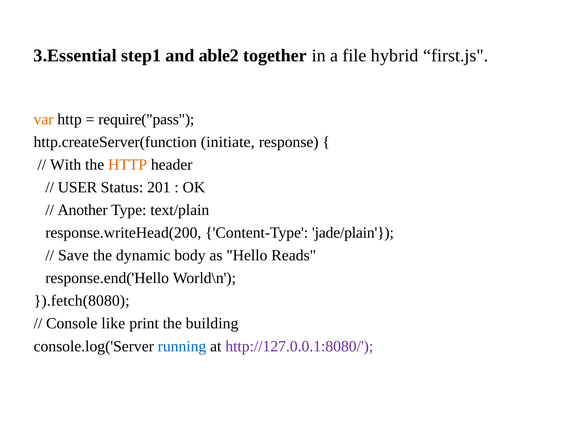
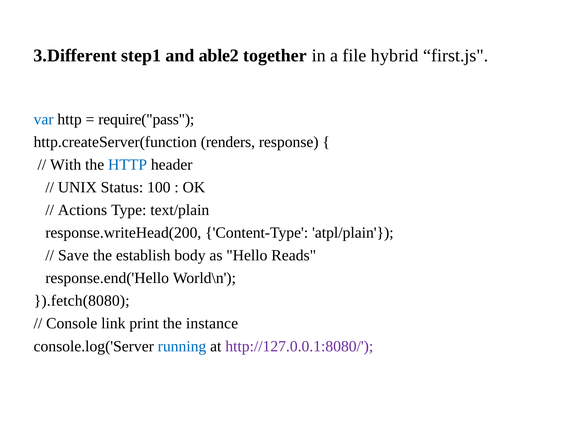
3.Essential: 3.Essential -> 3.Different (75, 56)
var colour: orange -> blue (44, 119)
initiate: initiate -> renders (228, 142)
HTTP colour: orange -> blue (128, 165)
USER: USER -> UNIX (77, 187)
201: 201 -> 100 (159, 187)
Another: Another -> Actions (82, 210)
jade/plain: jade/plain -> atpl/plain (353, 233)
dynamic: dynamic -> establish (143, 255)
like: like -> link (113, 323)
building: building -> instance (212, 323)
